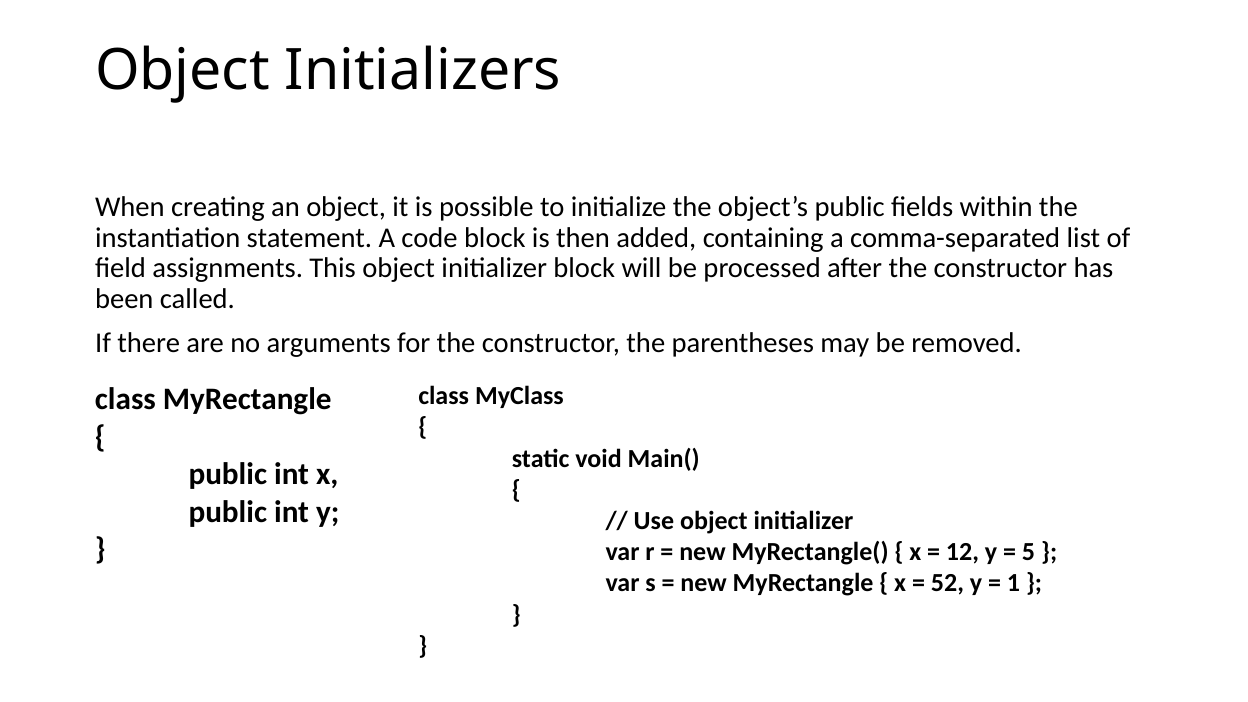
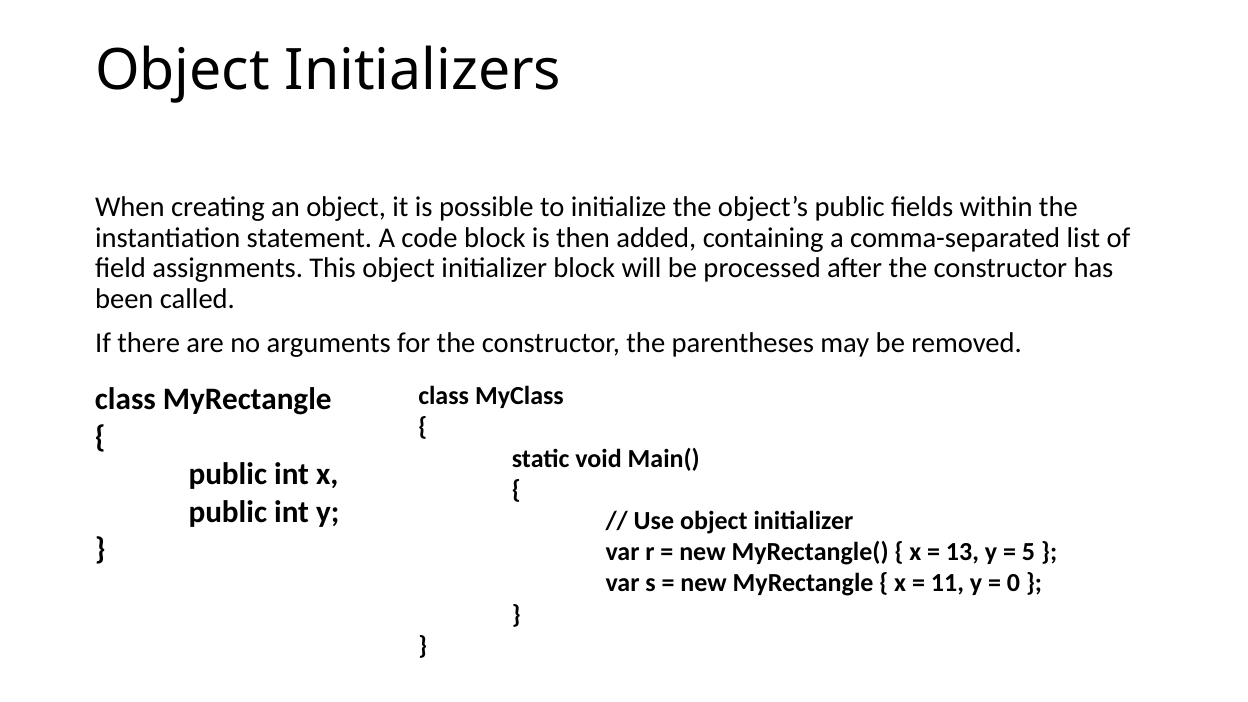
12: 12 -> 13 (963, 552)
52: 52 -> 11 (947, 583)
1: 1 -> 0 (1013, 583)
